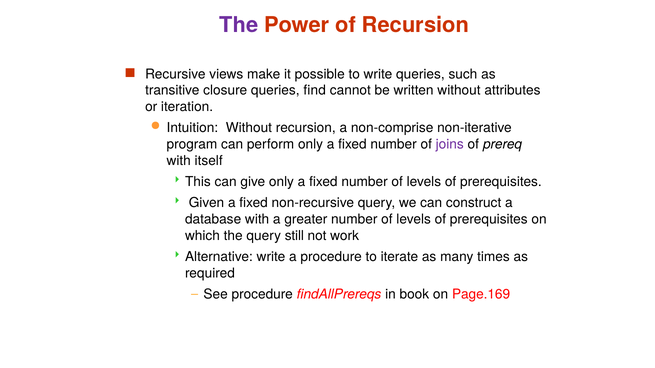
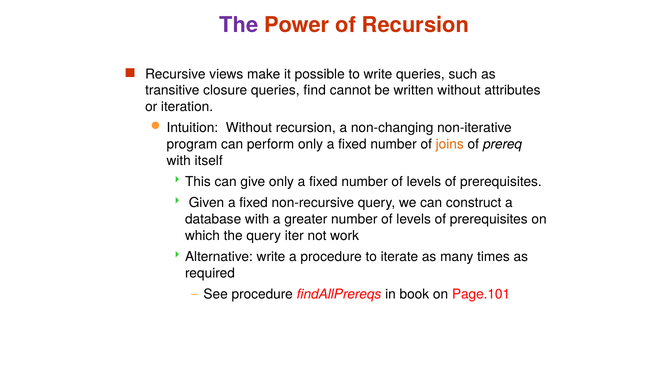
non-comprise: non-comprise -> non-changing (392, 128)
joins colour: purple -> orange (450, 145)
still: still -> iter (294, 236)
Page.169: Page.169 -> Page.101 (481, 295)
